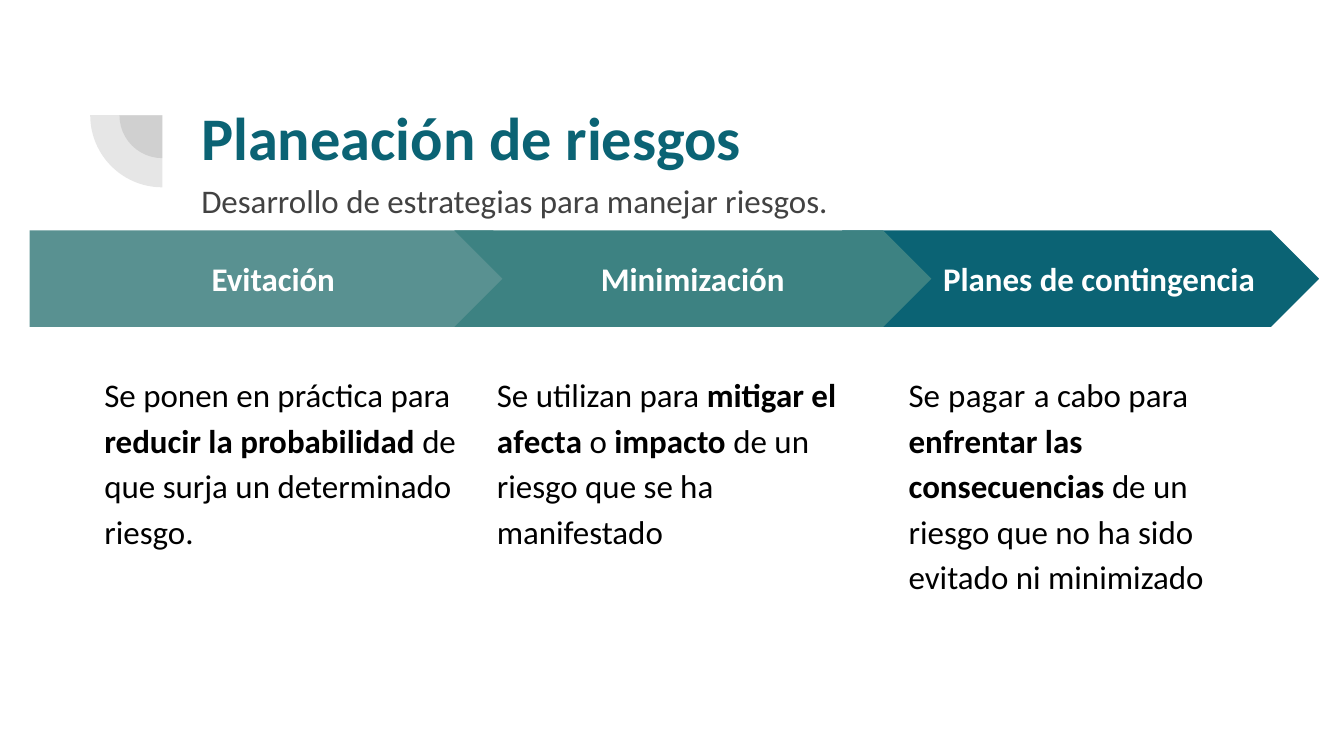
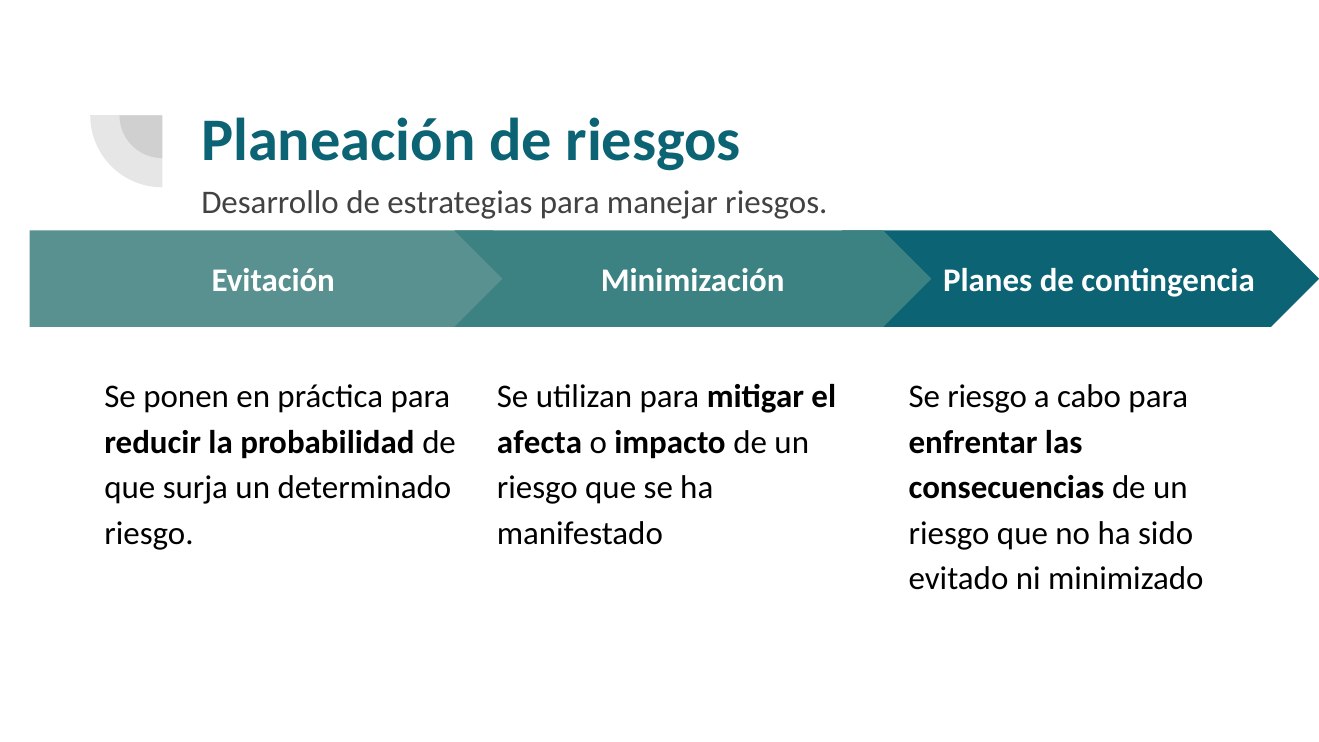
Se pagar: pagar -> riesgo (987, 397)
